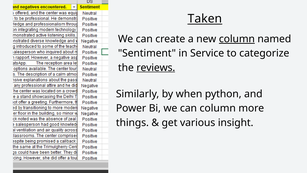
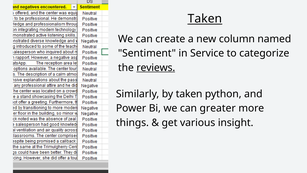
column underline: present -> none (237, 39)
by when: when -> taken (189, 94)
can column: column -> greater (218, 108)
